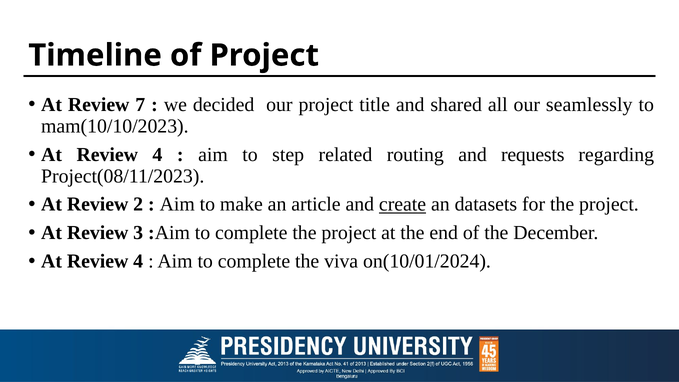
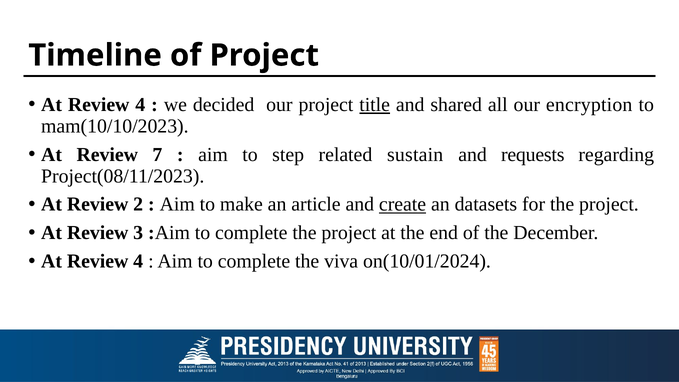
7: 7 -> 4 (140, 105)
title underline: none -> present (375, 105)
seamlessly: seamlessly -> encryption (589, 105)
4: 4 -> 7 (157, 155)
routing: routing -> sustain (415, 155)
